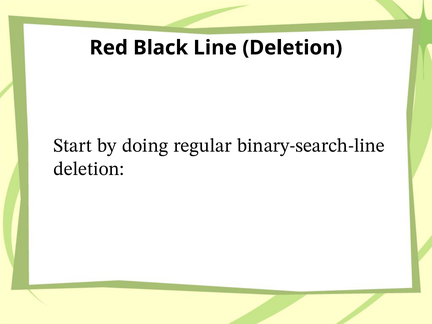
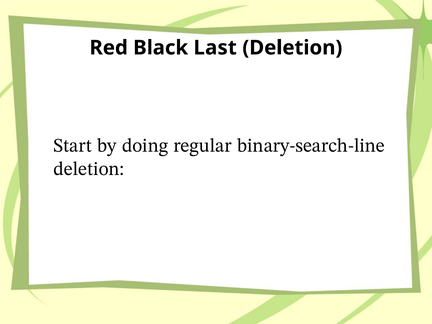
Line: Line -> Last (215, 48)
